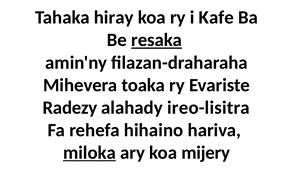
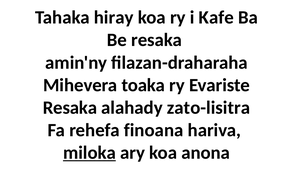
resaka underline: present -> none (157, 40)
Radezy: Radezy -> Resaka (70, 108)
ireo-lisitra: ireo-lisitra -> zato-lisitra (209, 108)
hihaino: hihaino -> finoana (154, 130)
mijery: mijery -> anona (206, 153)
